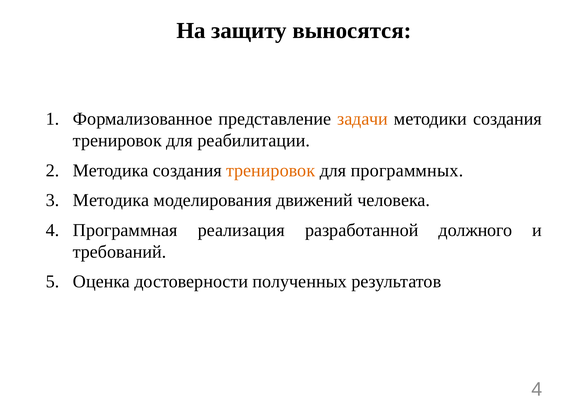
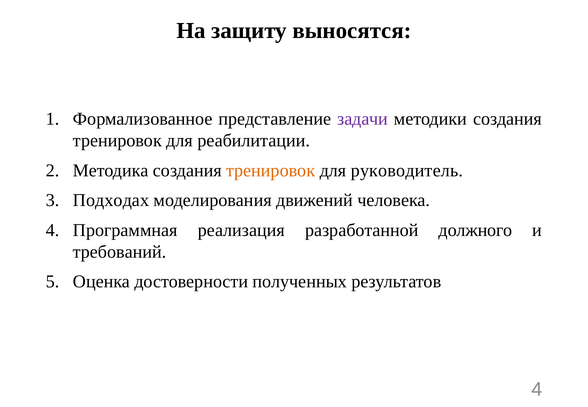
задачи colour: orange -> purple (363, 119)
программных: программных -> руководитель (407, 170)
Методика: Методика -> Подходах (111, 200)
